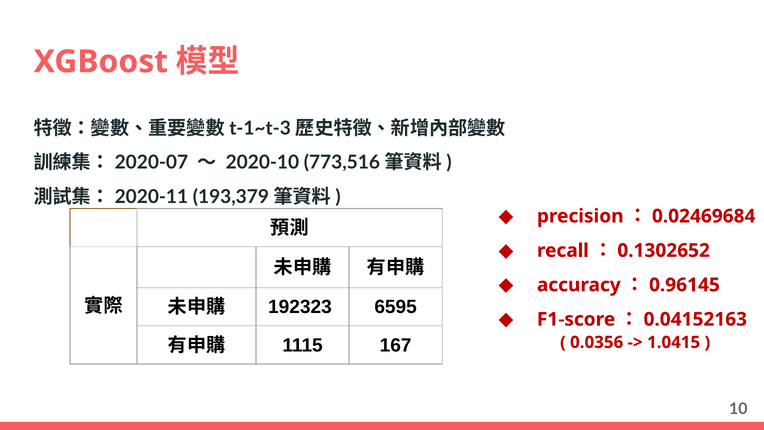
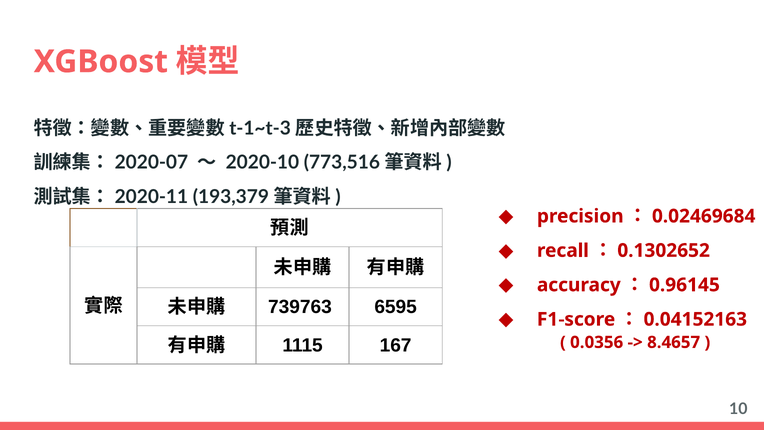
192323: 192323 -> 739763 (300, 307)
1.0415: 1.0415 -> 8.4657 (674, 342)
